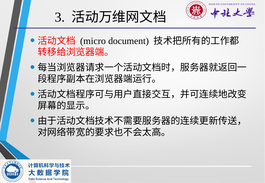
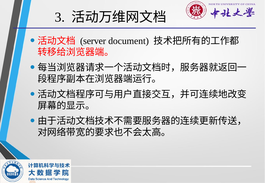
micro: micro -> server (93, 41)
